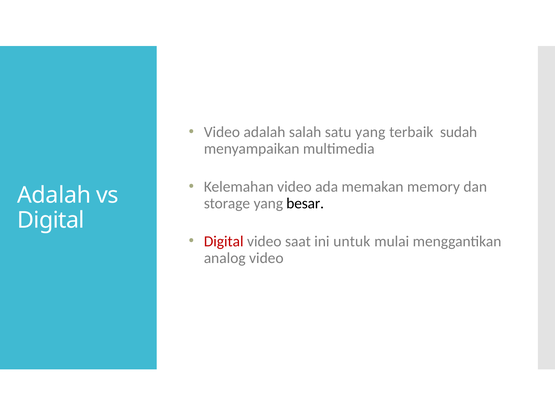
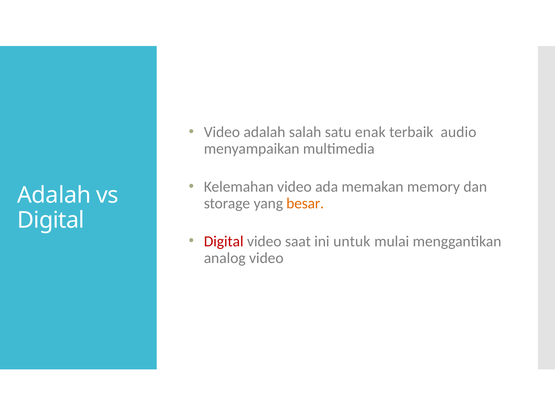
satu yang: yang -> enak (370, 132)
sudah: sudah -> audio (458, 132)
besar colour: black -> orange (305, 204)
